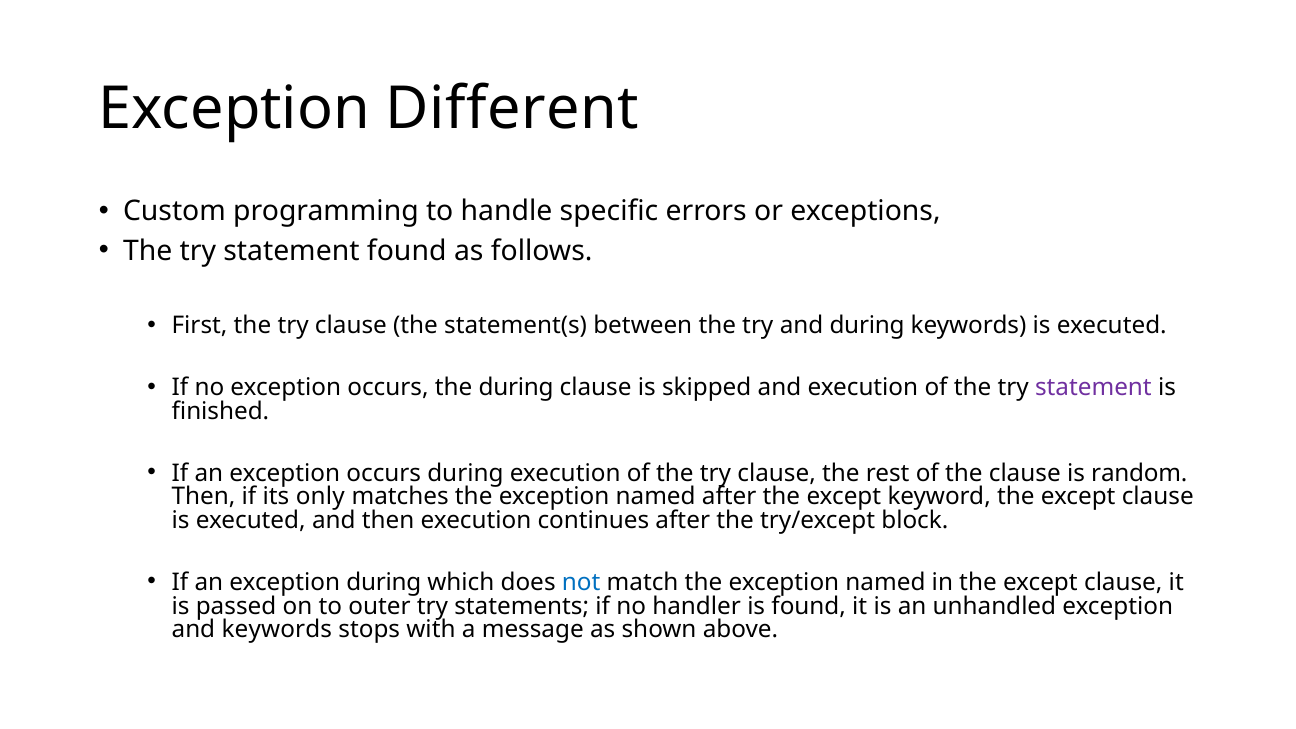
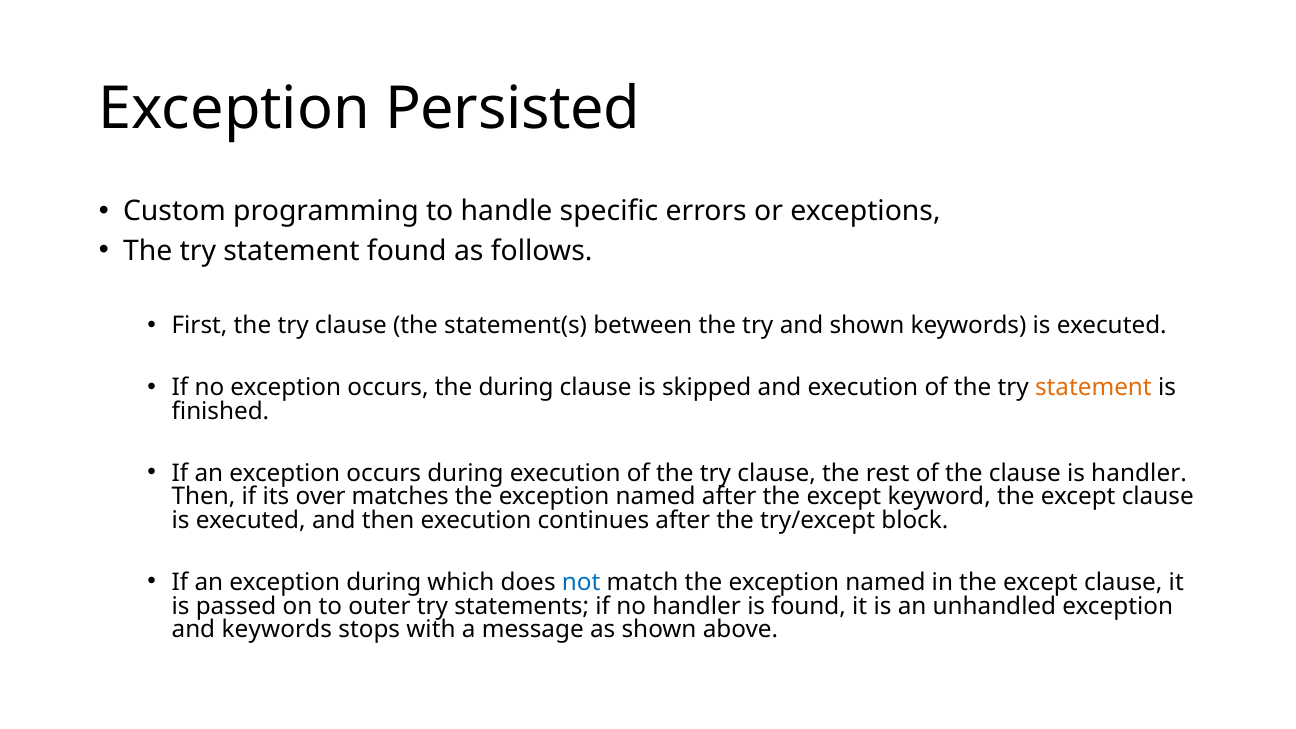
Different: Different -> Persisted (513, 109)
and during: during -> shown (867, 326)
statement colour: purple -> orange (1093, 388)
is random: random -> handler (1139, 473)
only: only -> over (321, 497)
